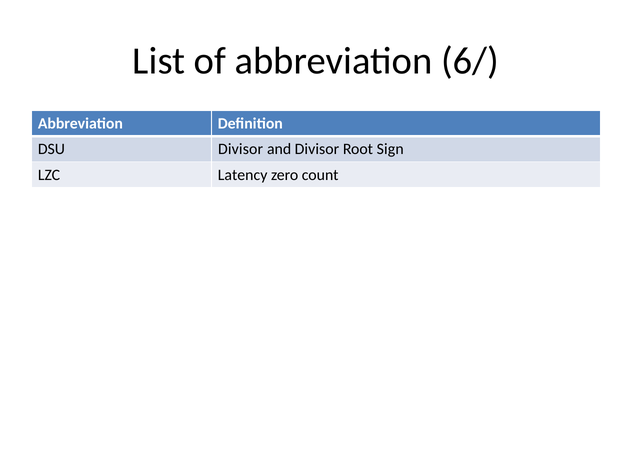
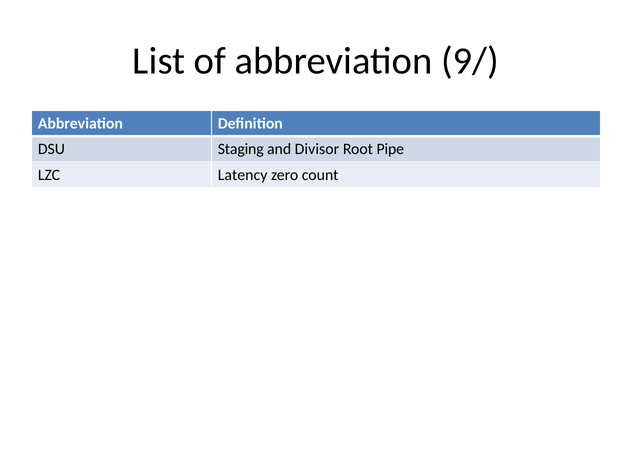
6/: 6/ -> 9/ (470, 61)
DSU Divisor: Divisor -> Staging (241, 149)
Sign: Sign -> Pipe (390, 149)
